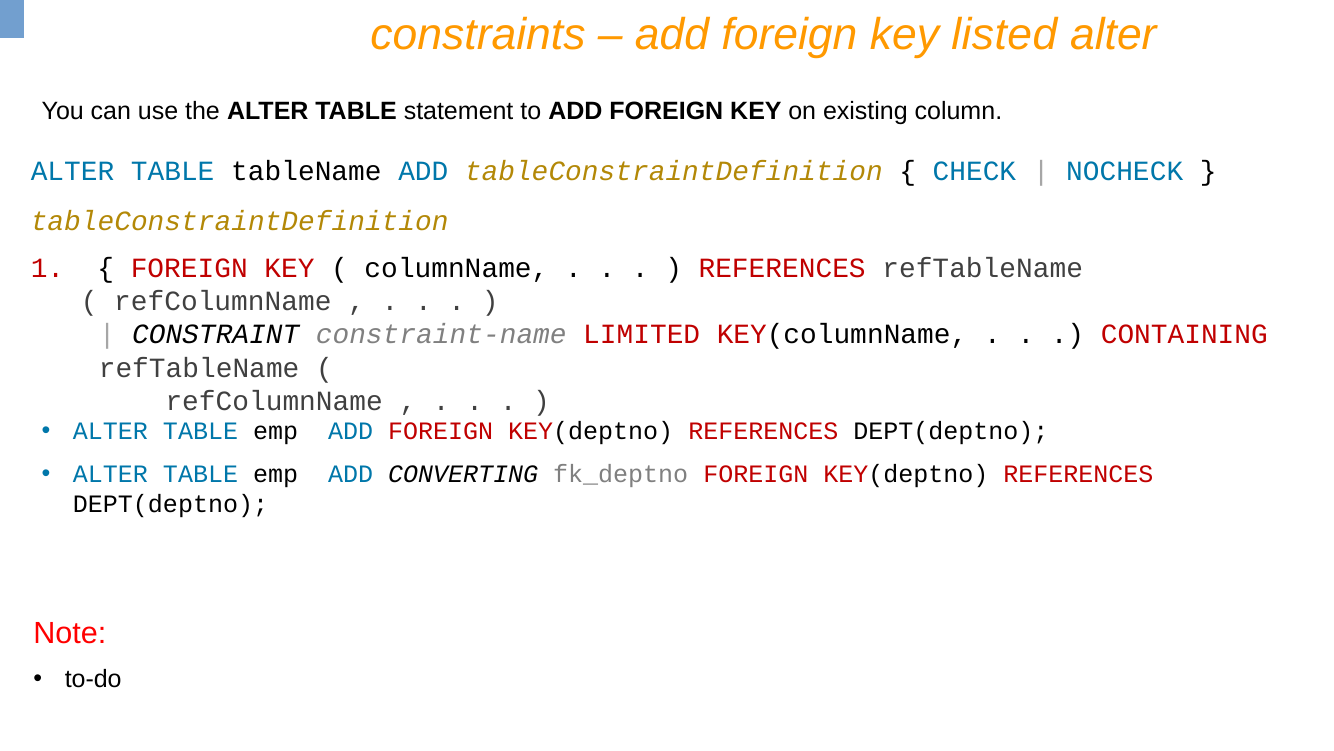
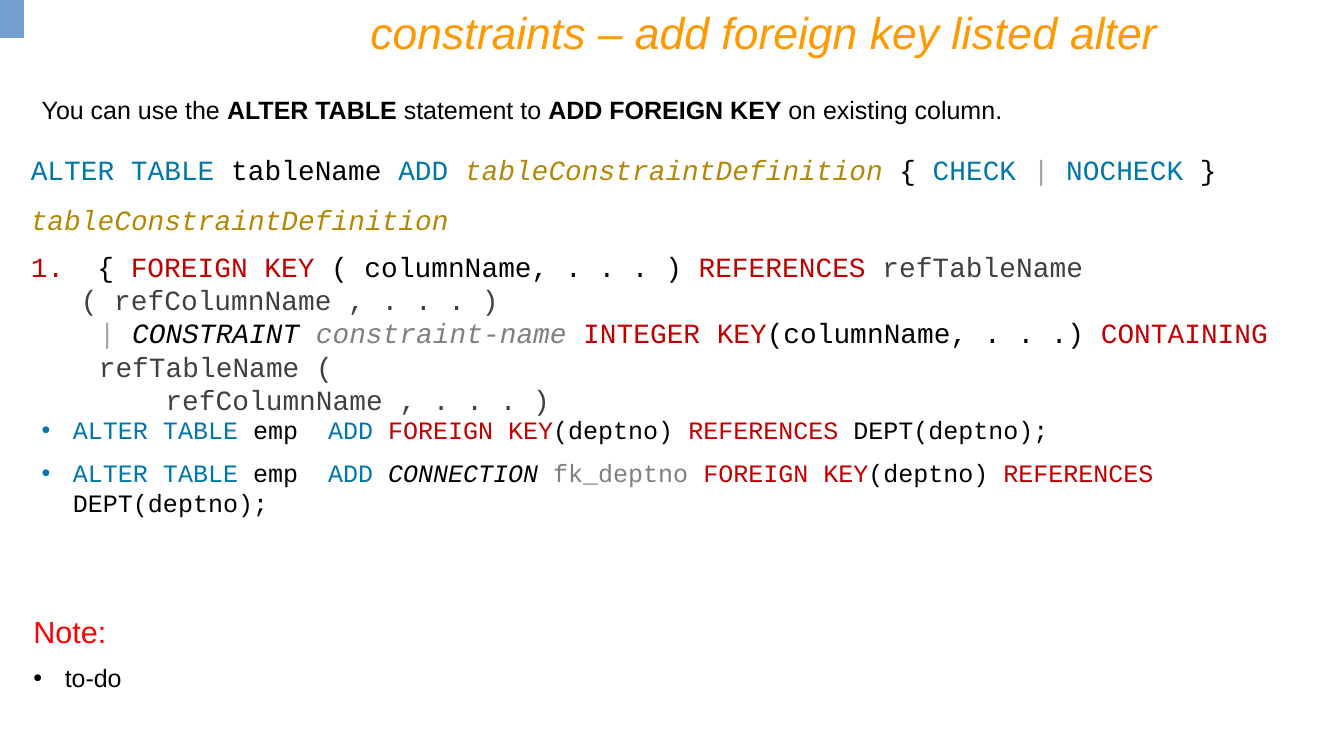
LIMITED: LIMITED -> INTEGER (642, 334)
CONVERTING: CONVERTING -> CONNECTION (463, 474)
